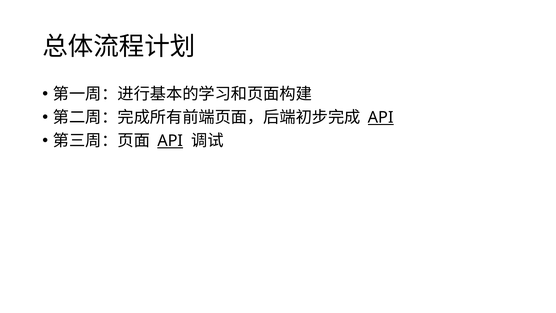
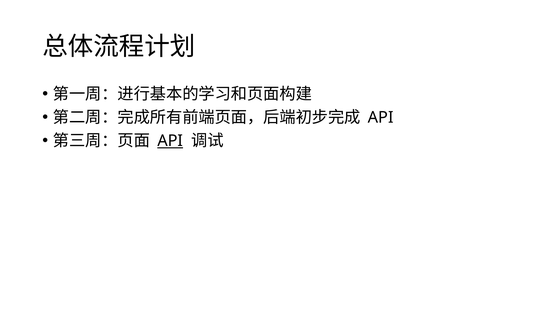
API underline: present -> none (381, 117)
